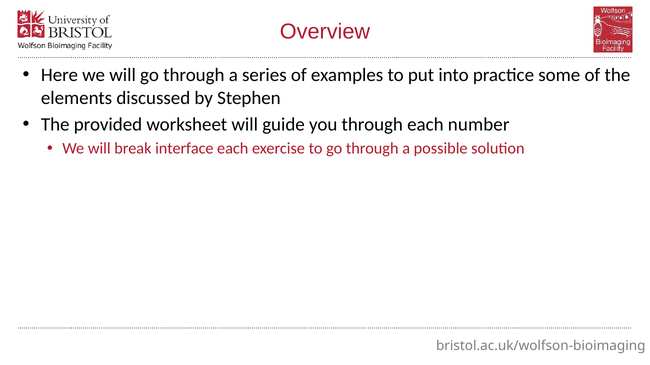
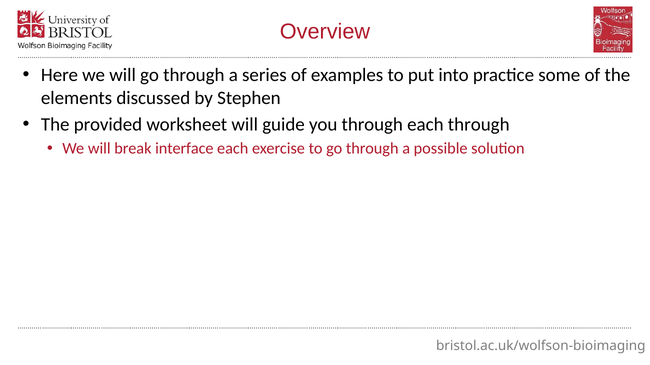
each number: number -> through (479, 125)
